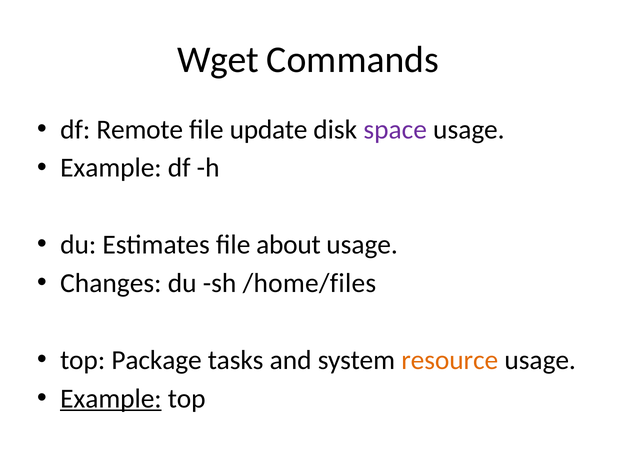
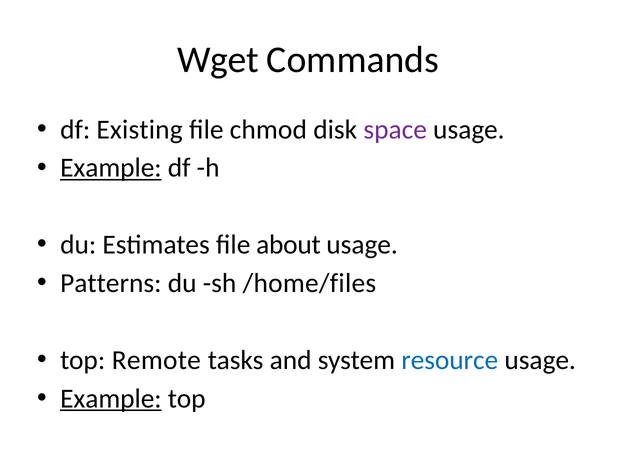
Remote: Remote -> Existing (140, 129)
update: update -> chmod (268, 129)
Example underline: none -> present (111, 168)
Changes: Changes -> Patterns (111, 283)
Package: Package -> Remote (156, 360)
resource colour: orange -> blue (450, 360)
